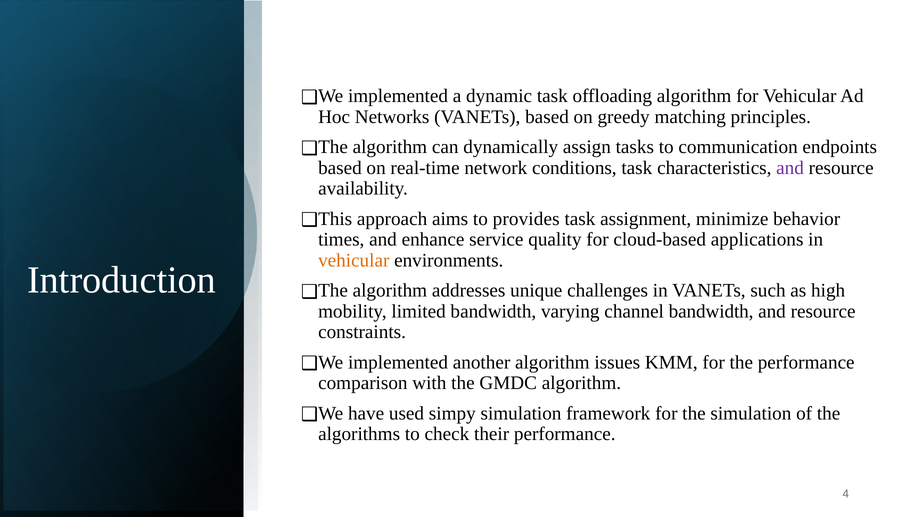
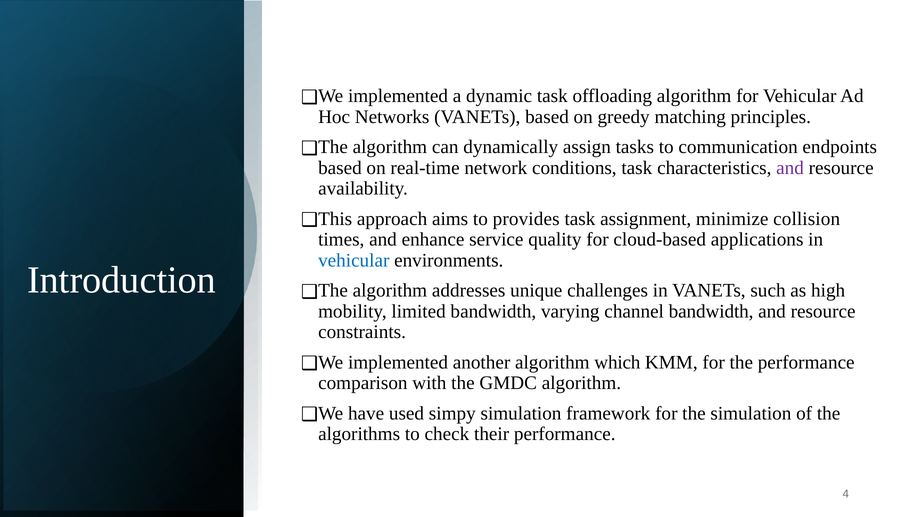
behavior: behavior -> collision (807, 219)
vehicular colour: orange -> blue (354, 260)
issues: issues -> which (617, 362)
